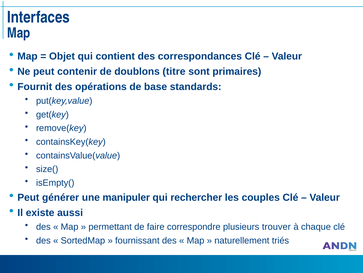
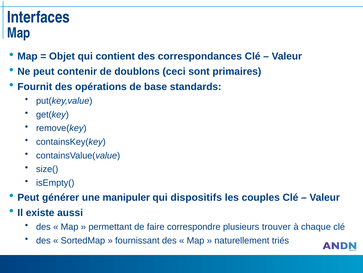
titre: titre -> ceci (174, 71)
rechercher: rechercher -> dispositifs (196, 197)
